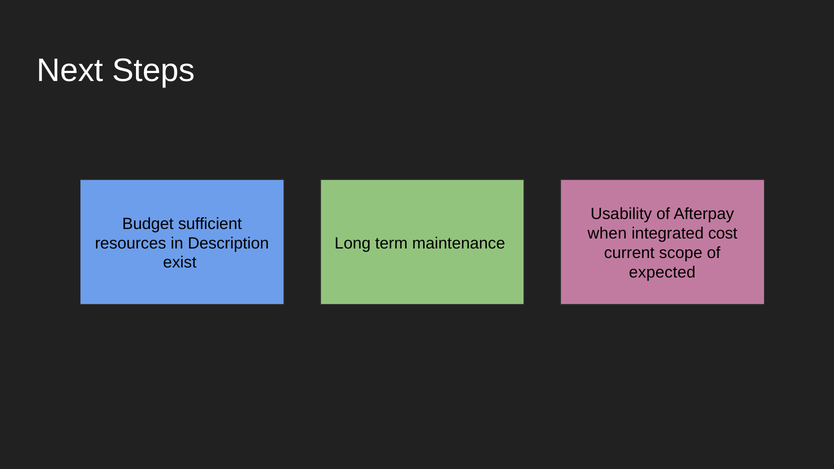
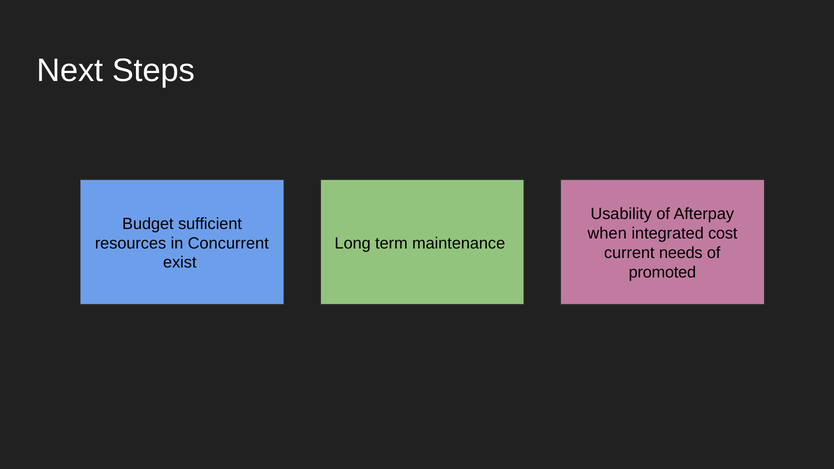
Description: Description -> Concurrent (228, 243)
scope: scope -> needs (681, 253)
expected: expected -> promoted (662, 272)
